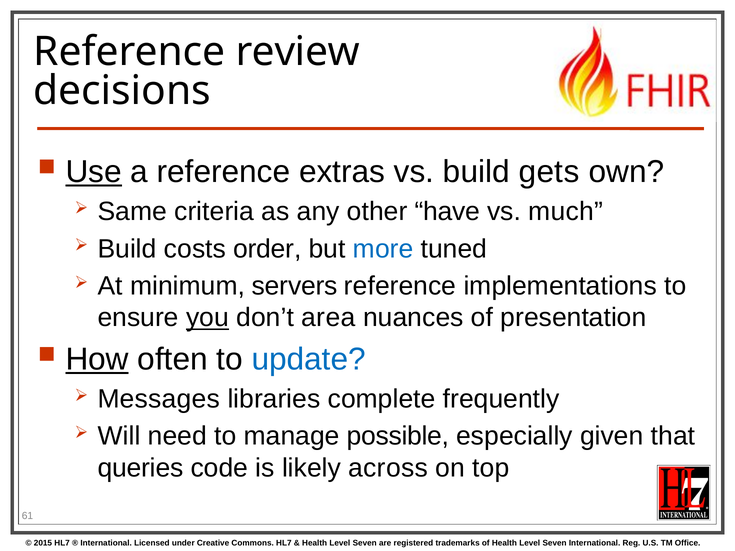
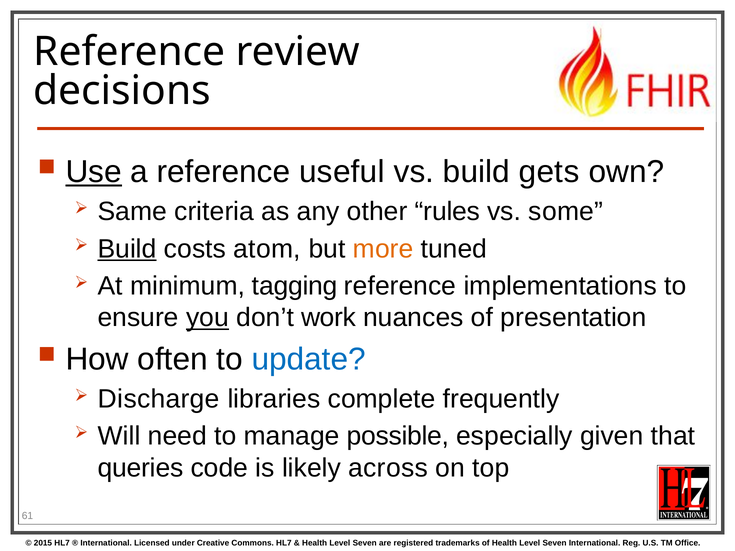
extras: extras -> useful (342, 172)
have: have -> rules (447, 212)
much: much -> some (566, 212)
Build underline: none -> present (127, 249)
order: order -> atom (267, 249)
more colour: blue -> orange (383, 249)
servers: servers -> tagging (295, 286)
area: area -> work (329, 318)
How underline: present -> none (97, 359)
Messages: Messages -> Discharge (159, 399)
